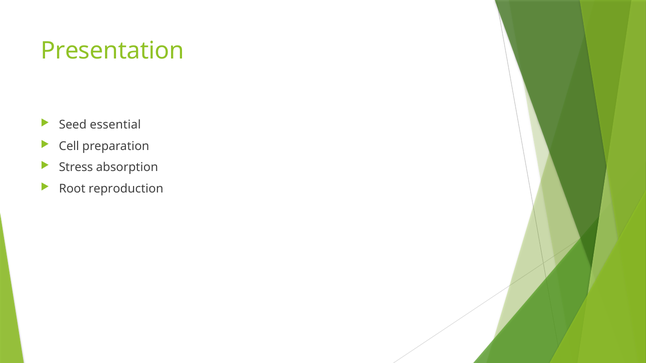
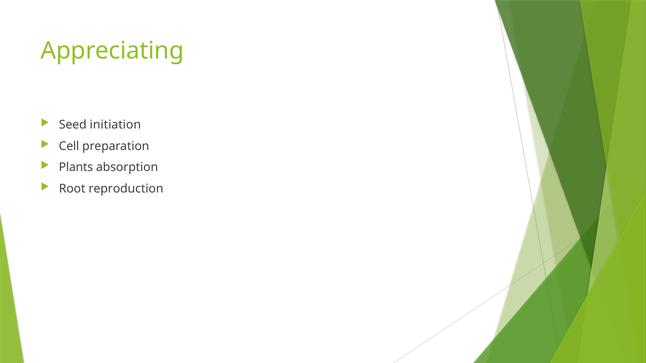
Presentation: Presentation -> Appreciating (112, 51)
essential: essential -> initiation (115, 125)
Stress: Stress -> Plants (76, 168)
